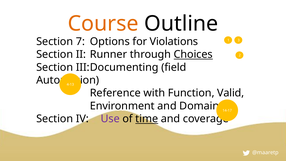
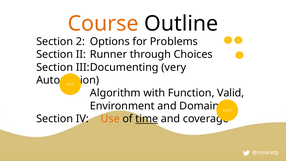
Section 7: 7 -> 2 (80, 41)
Violations: Violations -> Problems (174, 41)
Choices underline: present -> none (193, 54)
field: field -> very (174, 67)
Reference: Reference -> Algorithm (115, 93)
Use colour: purple -> orange (110, 119)
